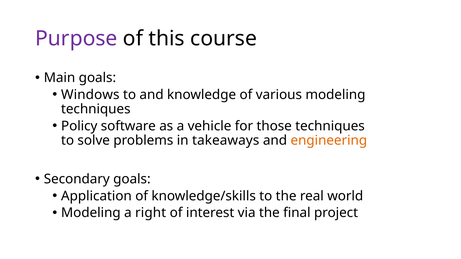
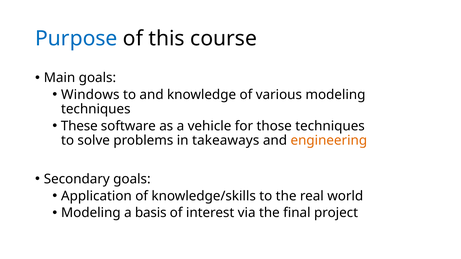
Purpose colour: purple -> blue (76, 39)
Policy: Policy -> These (79, 126)
right: right -> basis (151, 213)
